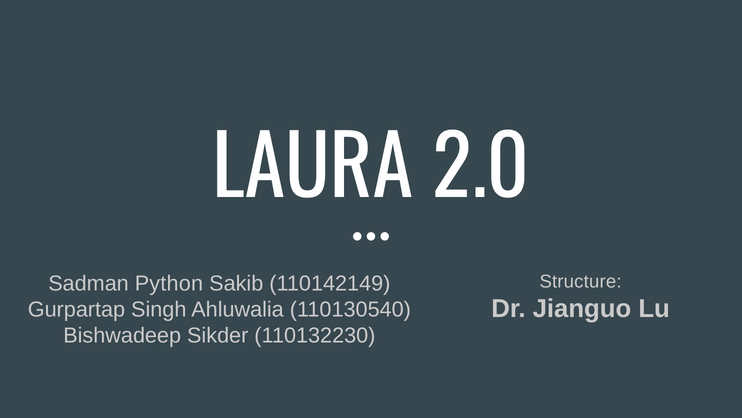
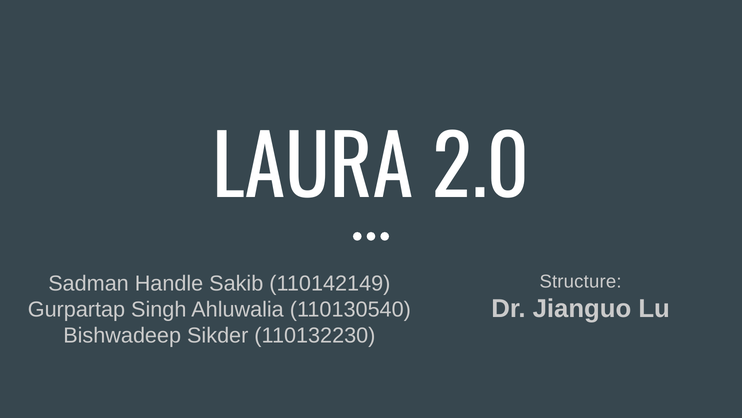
Python: Python -> Handle (169, 283)
